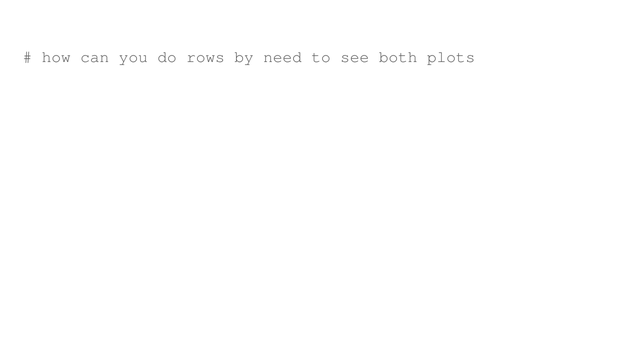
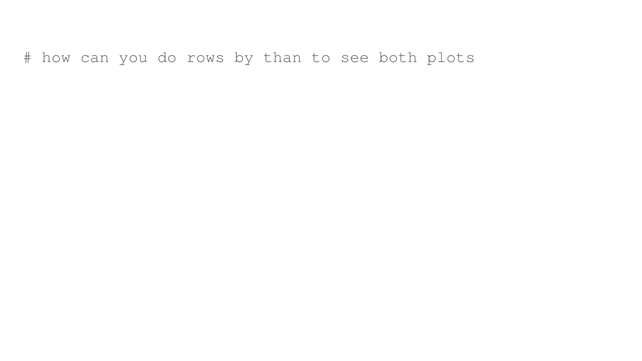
need: need -> than (283, 57)
